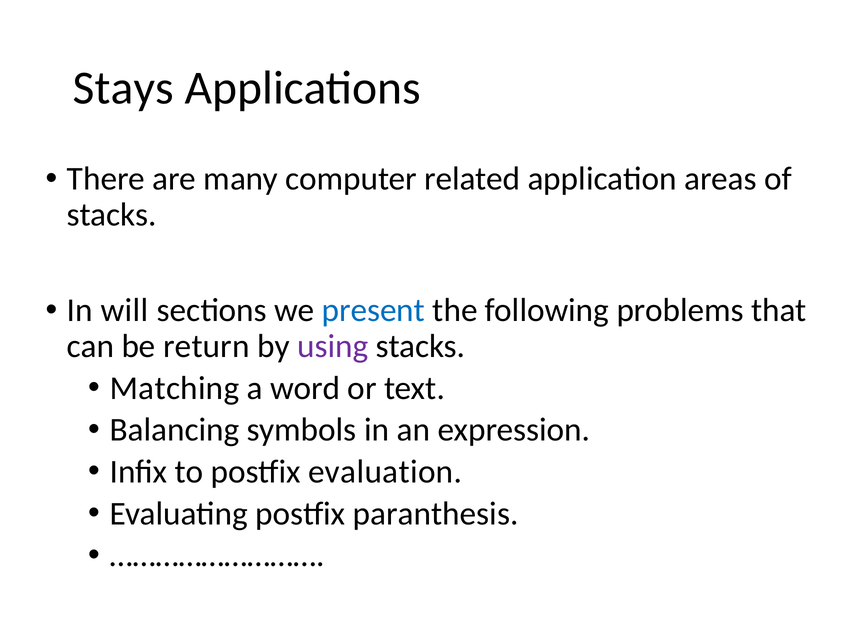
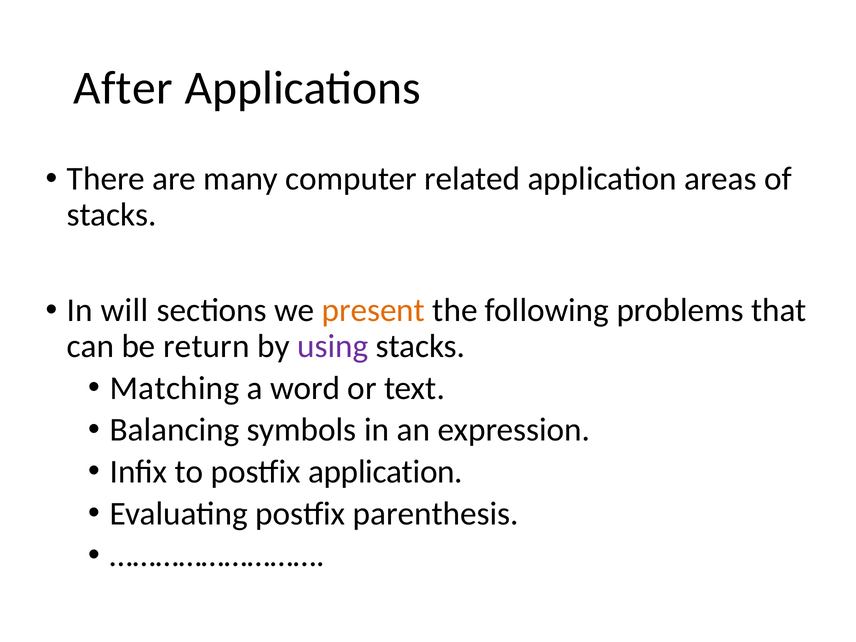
Stays: Stays -> After (123, 88)
present colour: blue -> orange (373, 310)
postfix evaluation: evaluation -> application (385, 472)
paranthesis: paranthesis -> parenthesis (436, 514)
